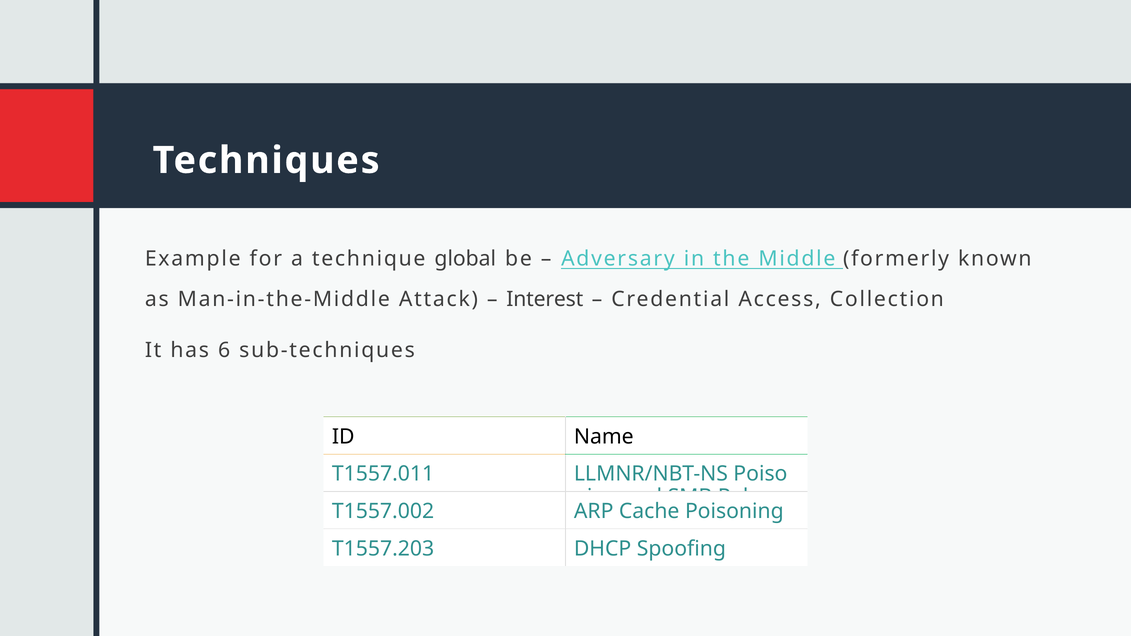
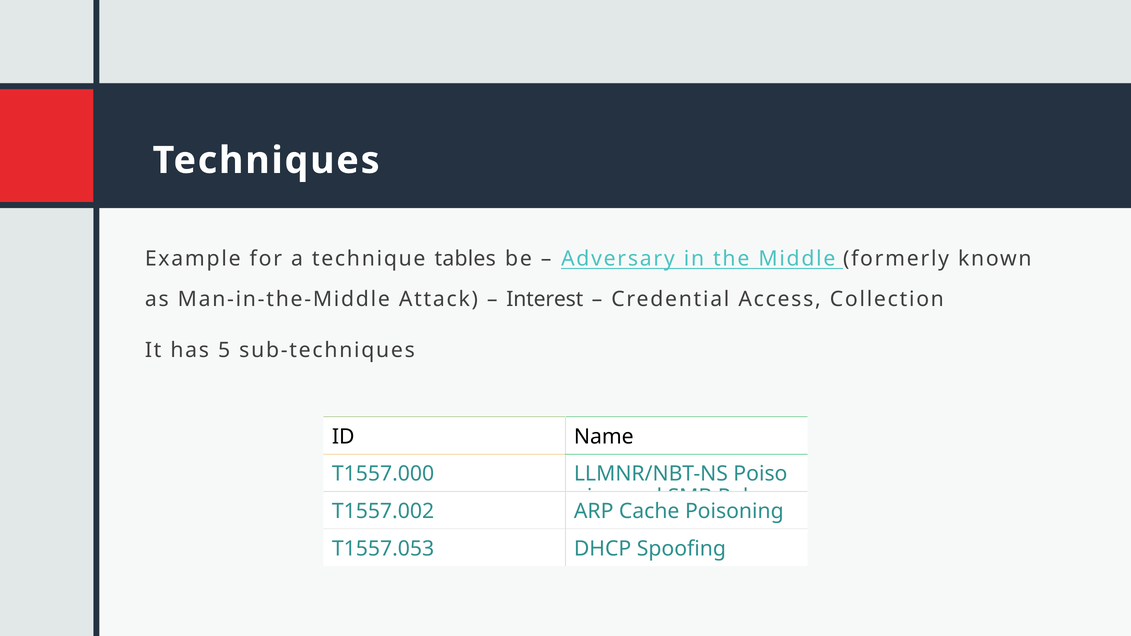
global: global -> tables (465, 259)
6: 6 -> 5 (224, 351)
T1557.011: T1557.011 -> T1557.000 (383, 474)
T1557.203: T1557.203 -> T1557.053 (383, 549)
